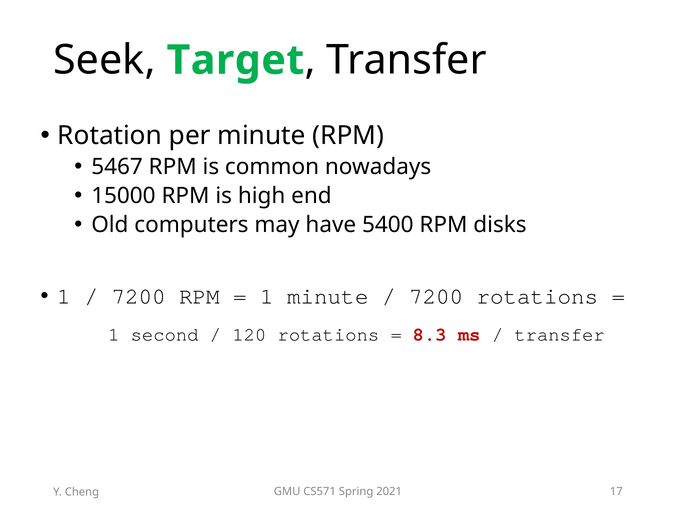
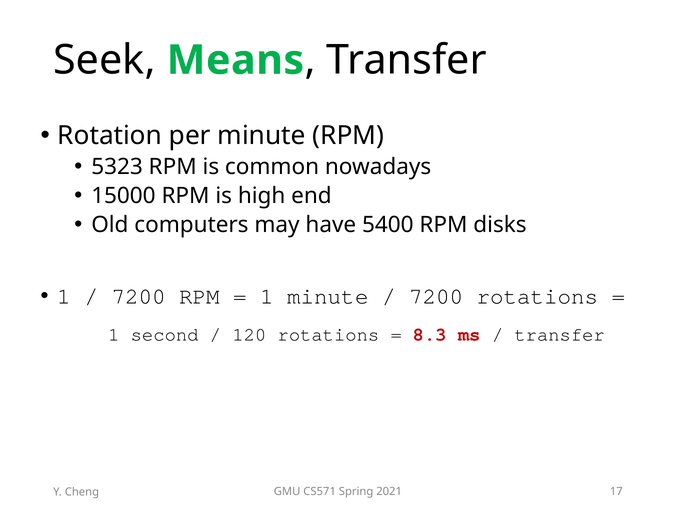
Target: Target -> Means (235, 60)
5467: 5467 -> 5323 (117, 167)
